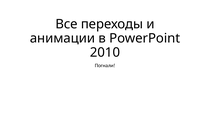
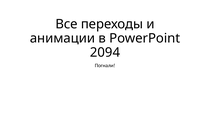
2010: 2010 -> 2094 (105, 52)
